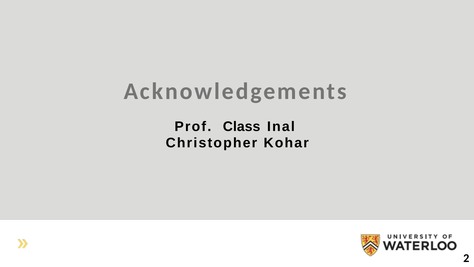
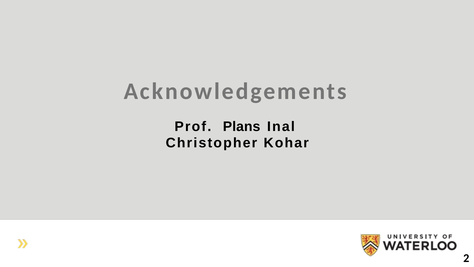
Class: Class -> Plans (242, 126)
